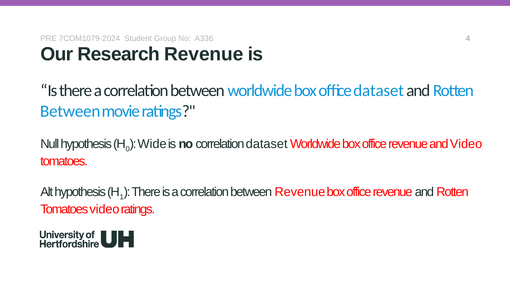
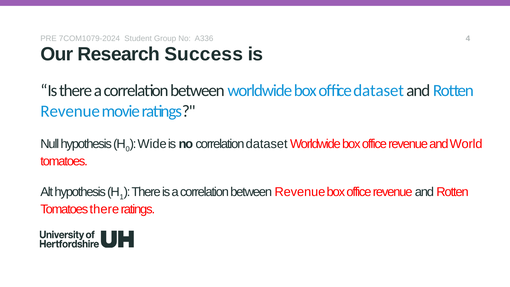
Research Revenue: Revenue -> Success (204, 54)
Between: Between -> Revenue (70, 111)
and Video: Video -> World (466, 144)
Tomatoes video: video -> there (104, 209)
